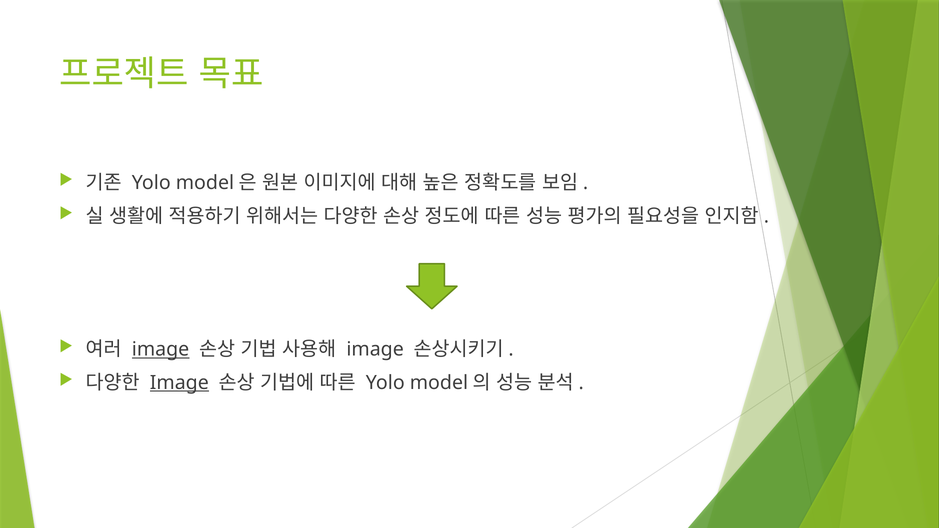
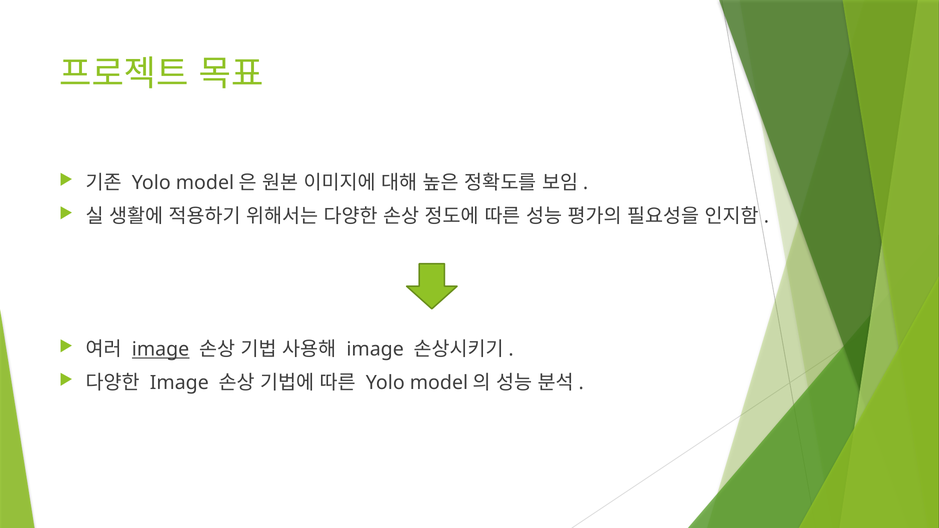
Image underline: present -> none (179, 383)
